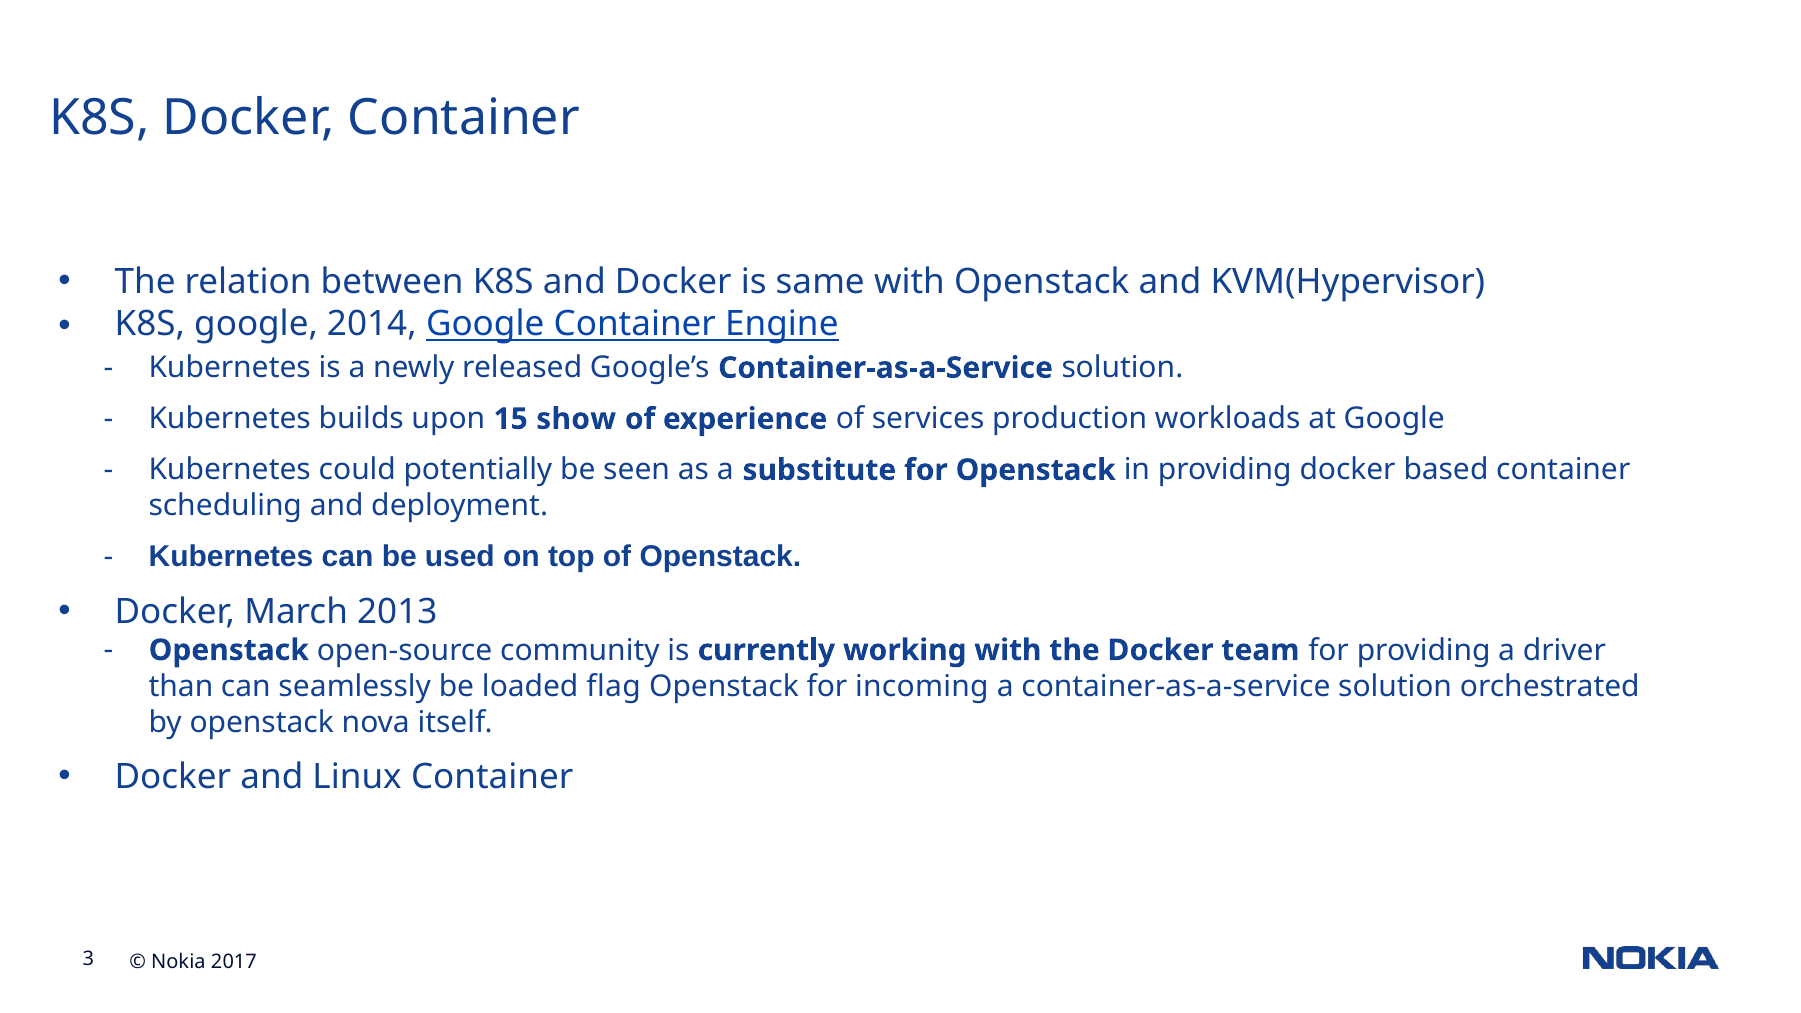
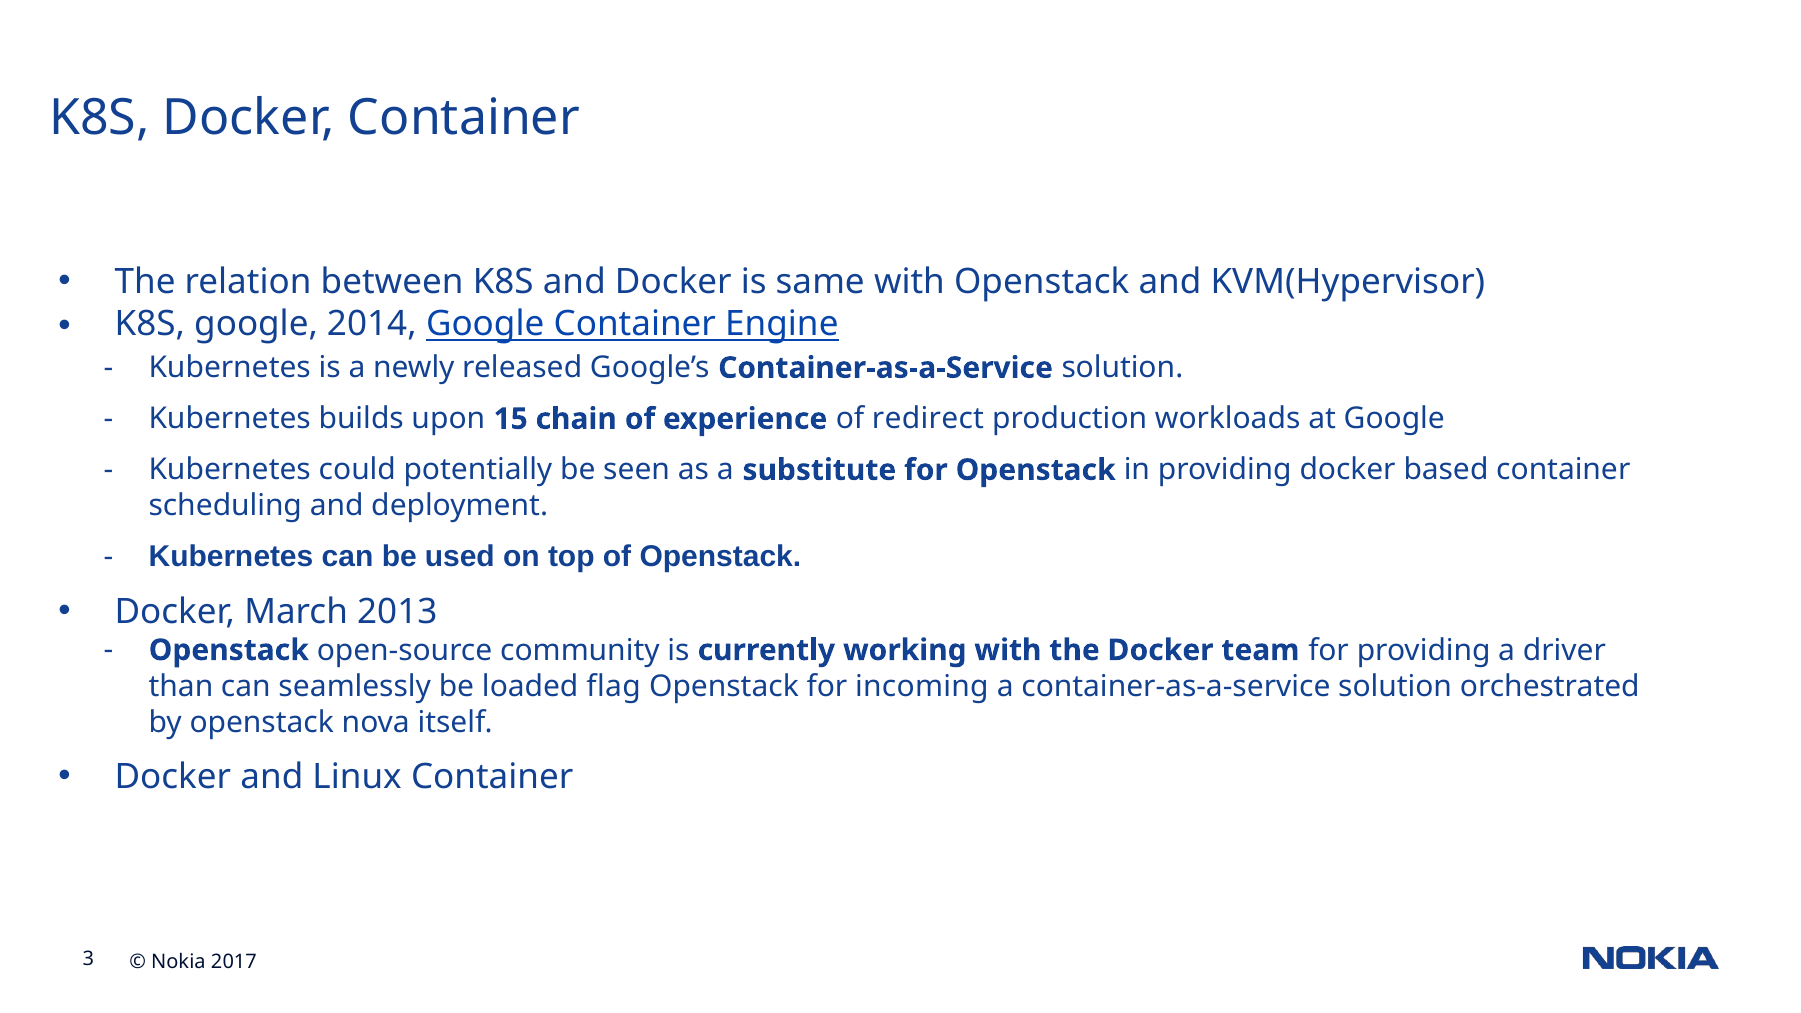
show: show -> chain (576, 419)
services: services -> redirect (928, 419)
